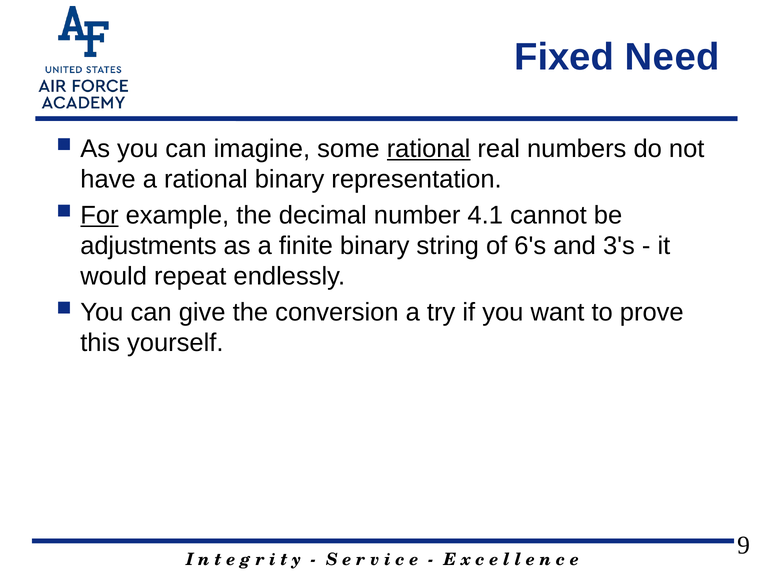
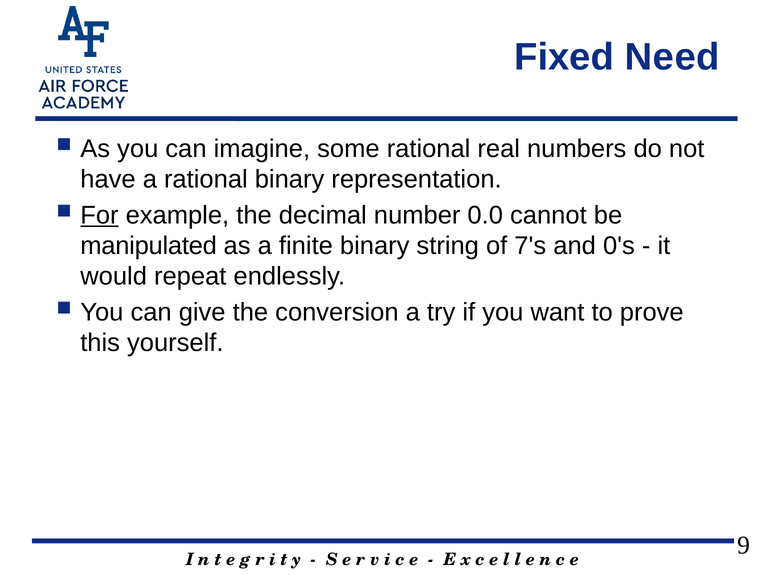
rational underline: present -> none (429, 149)
4.1: 4.1 -> 0.0 (485, 215)
adjustments: adjustments -> manipulated (149, 246)
6's: 6's -> 7's (530, 246)
3's: 3's -> 0's (619, 246)
